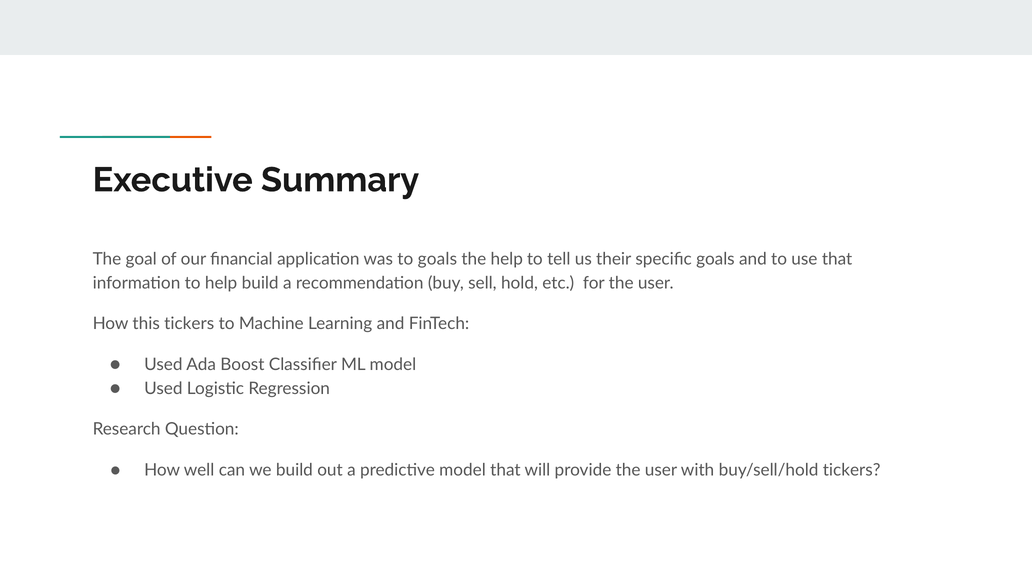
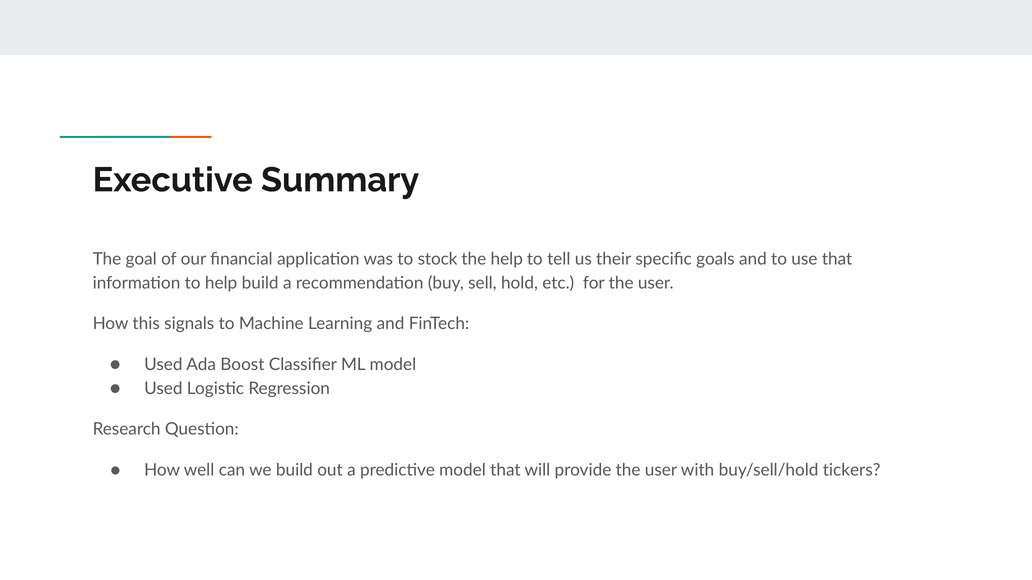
to goals: goals -> stock (438, 259)
this tickers: tickers -> signals (189, 324)
